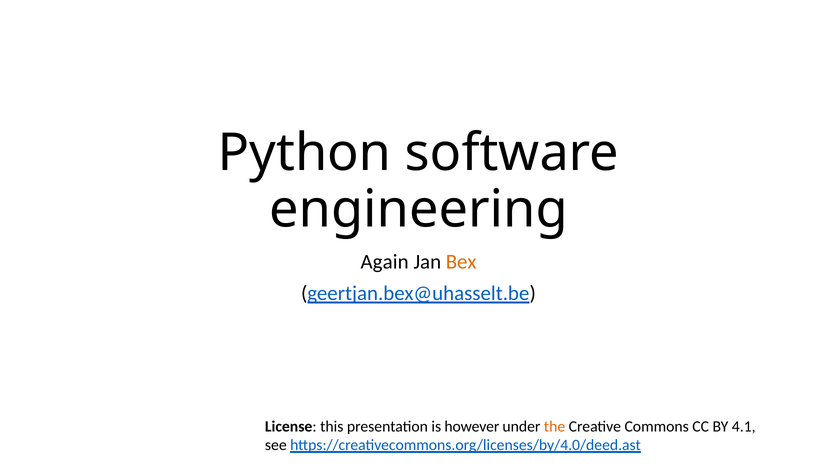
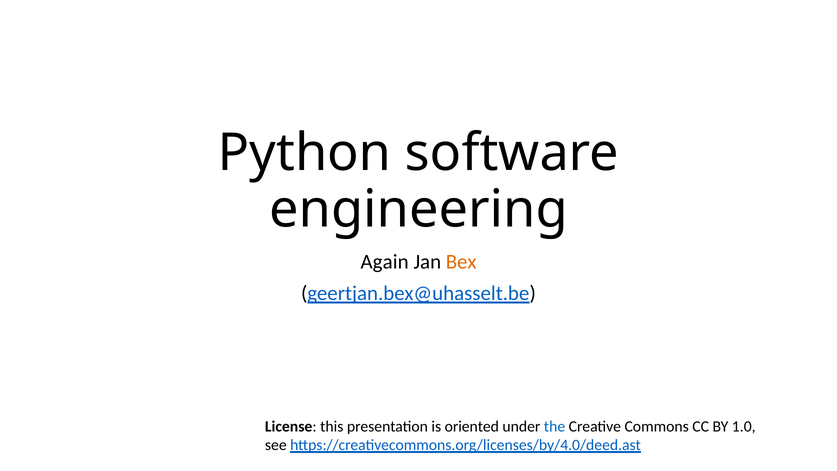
however: however -> oriented (472, 426)
the colour: orange -> blue (555, 426)
4.1: 4.1 -> 1.0 (744, 426)
